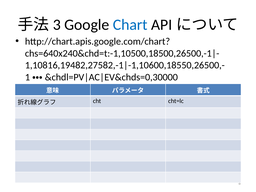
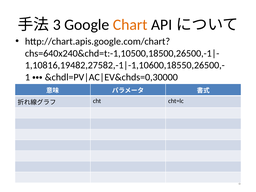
Chart colour: blue -> orange (130, 25)
